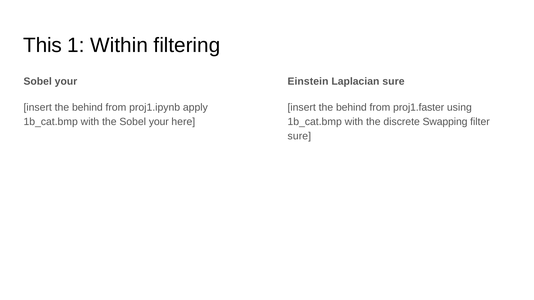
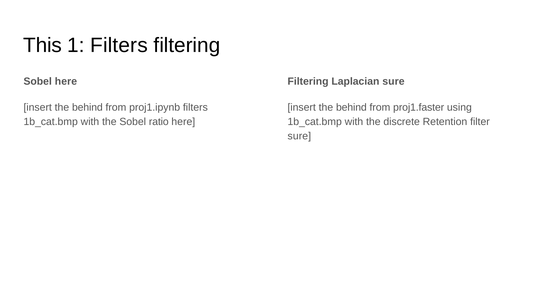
1 Within: Within -> Filters (119, 45)
your: your -> here (66, 81)
Einstein: Einstein -> Filtering (308, 81)
proj1.ipynb apply: apply -> filters (195, 108)
the Sobel your: your -> ratio (159, 122)
Swapping: Swapping -> Retention (445, 122)
